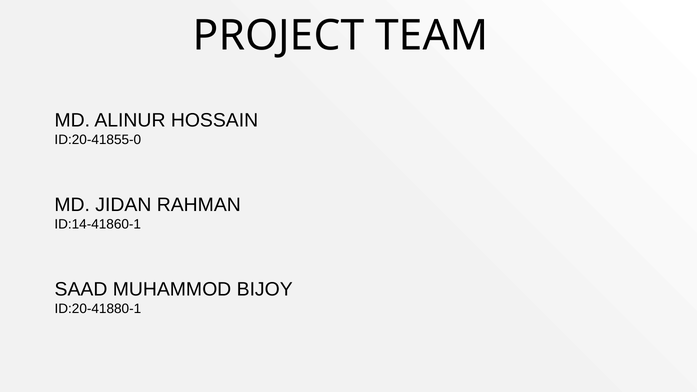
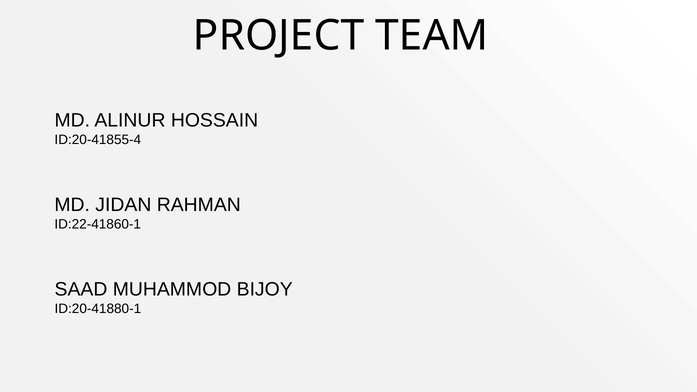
ID:20-41855-0: ID:20-41855-0 -> ID:20-41855-4 (98, 140)
ID:14-41860-1: ID:14-41860-1 -> ID:22-41860-1 (98, 224)
